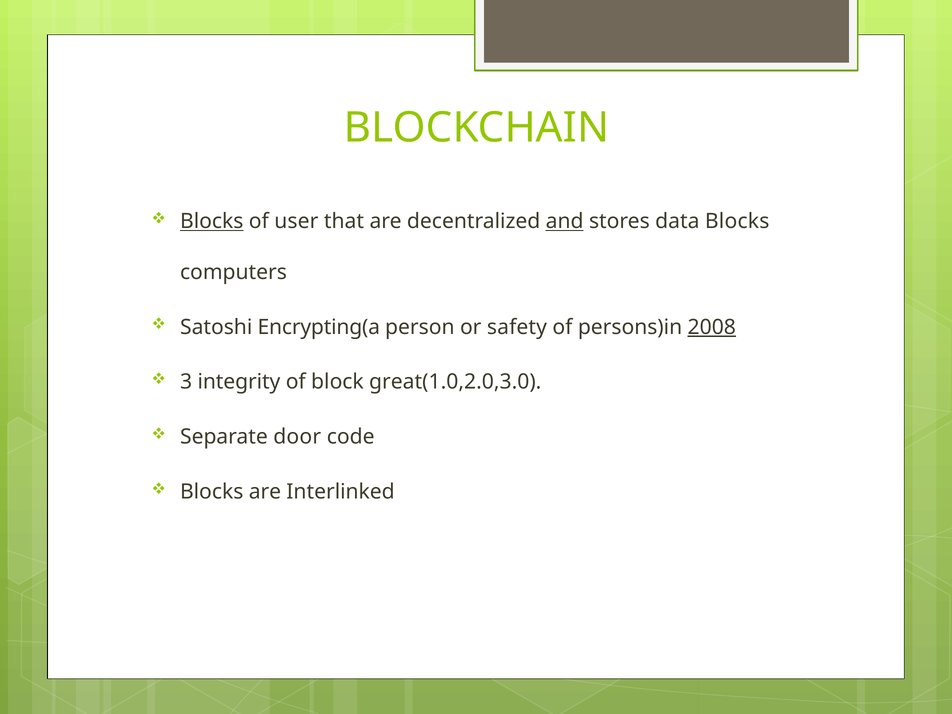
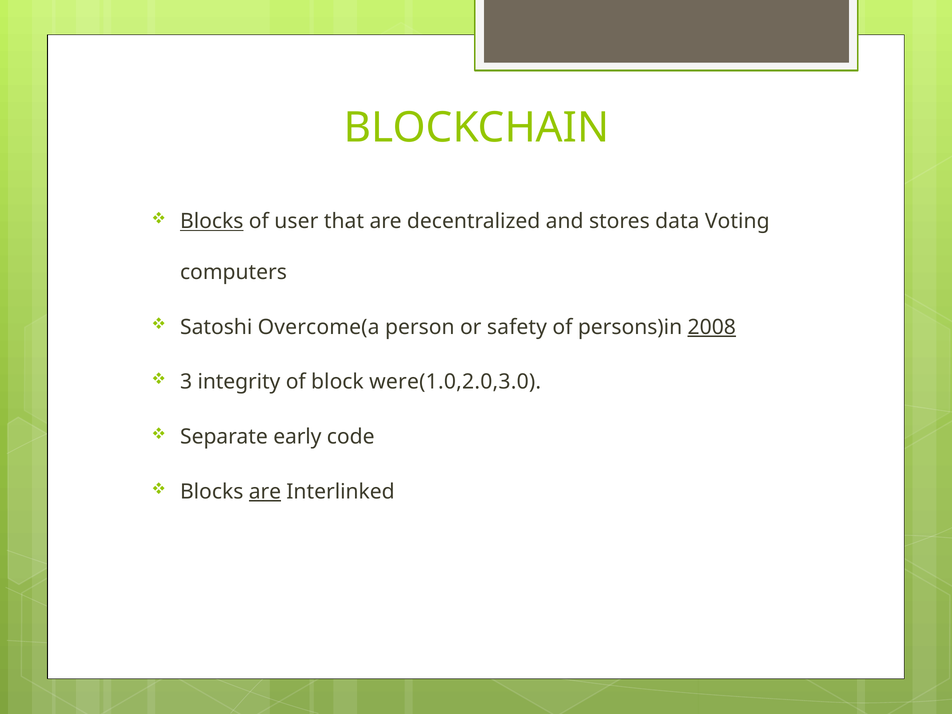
and underline: present -> none (565, 221)
data Blocks: Blocks -> Voting (737, 221)
Encrypting(a: Encrypting(a -> Overcome(a (319, 327)
great(1.0,2.0,3.0: great(1.0,2.0,3.0 -> were(1.0,2.0,3.0 (455, 382)
door: door -> early (297, 437)
are underline: none -> present (265, 492)
